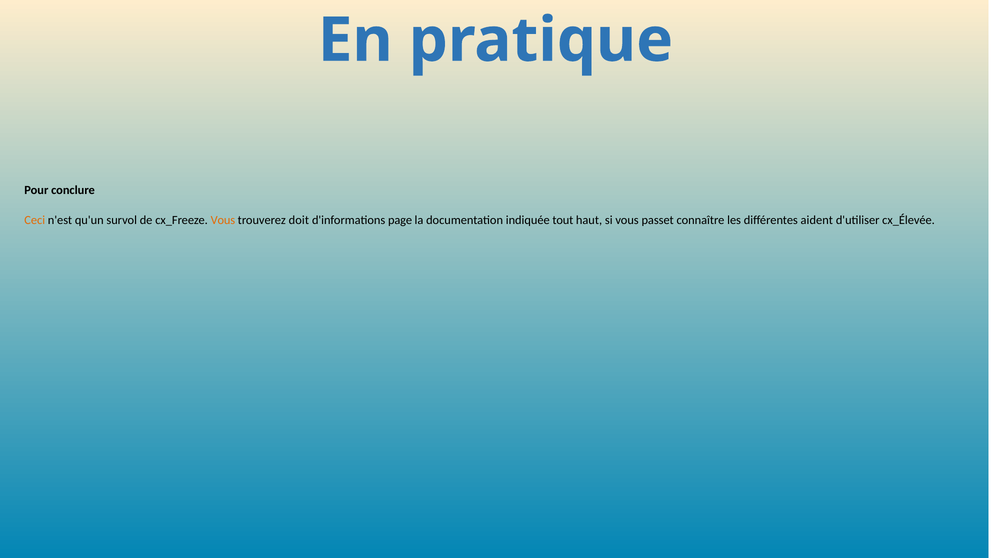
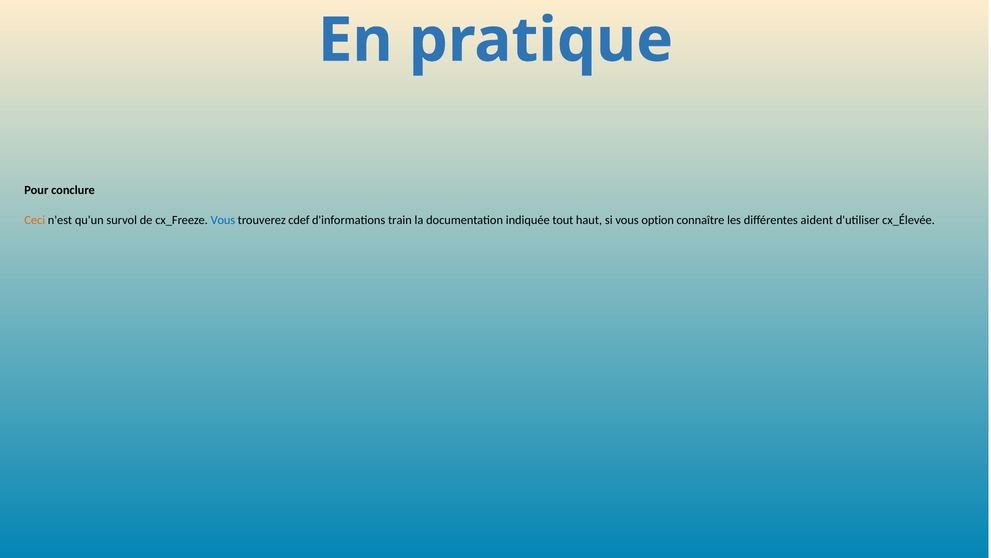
Vous colour: orange -> blue (223, 220)
doit: doit -> cdef (299, 220)
page: page -> train (400, 220)
passet: passet -> option (658, 220)
